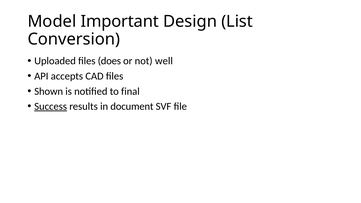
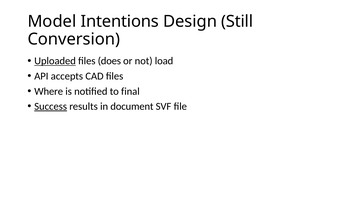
Important: Important -> Intentions (120, 21)
List: List -> Still (237, 21)
Uploaded underline: none -> present (55, 61)
well: well -> load (164, 61)
Shown: Shown -> Where (49, 91)
